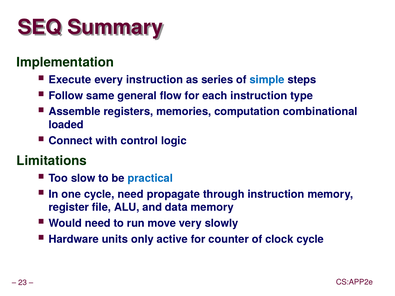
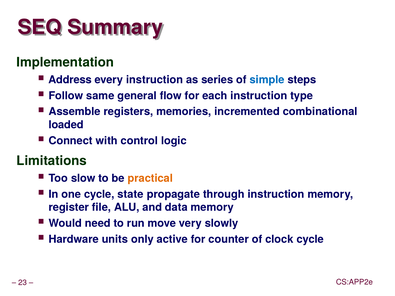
Execute: Execute -> Address (70, 80)
computation: computation -> incremented (247, 112)
practical colour: blue -> orange (150, 178)
cycle need: need -> state (131, 194)
